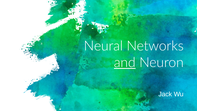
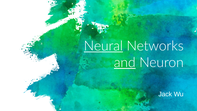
Neural underline: none -> present (103, 46)
